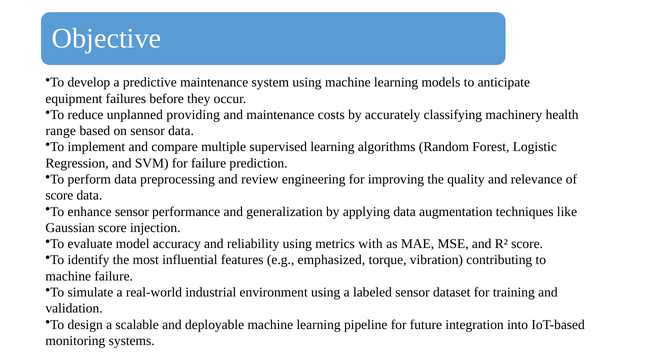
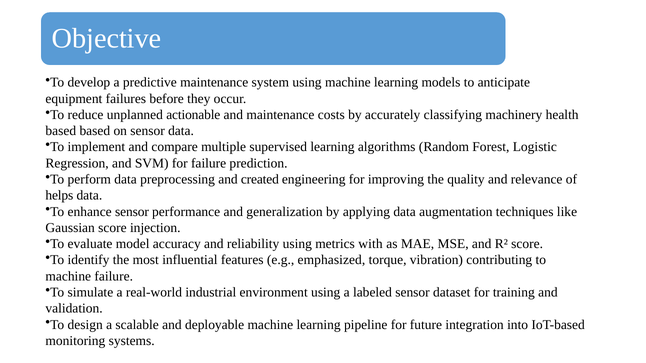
providing: providing -> actionable (193, 115)
range: range -> based (61, 131)
review: review -> created (260, 180)
score: score -> helps (59, 196)
